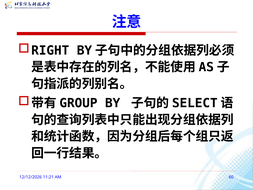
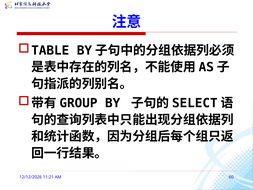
RIGHT: RIGHT -> TABLE (50, 50)
